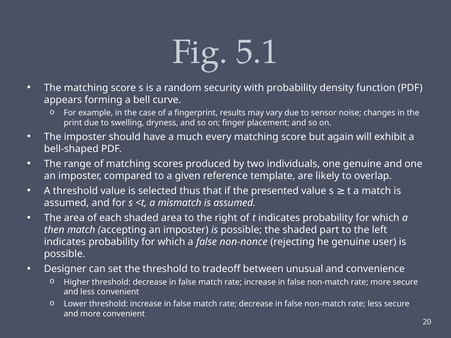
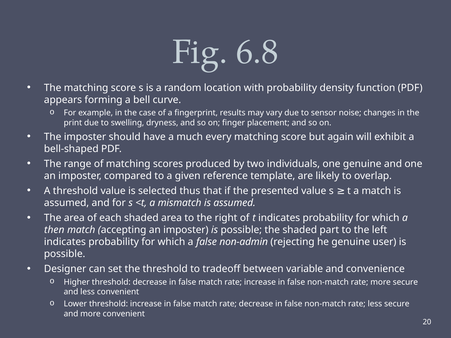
5.1: 5.1 -> 6.8 (257, 52)
security: security -> location (223, 88)
non-nonce: non-nonce -> non-admin (244, 242)
unusual: unusual -> variable (305, 269)
